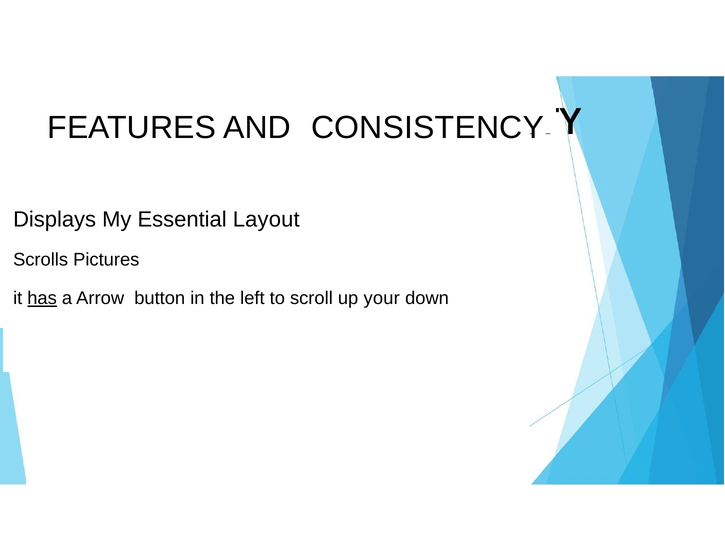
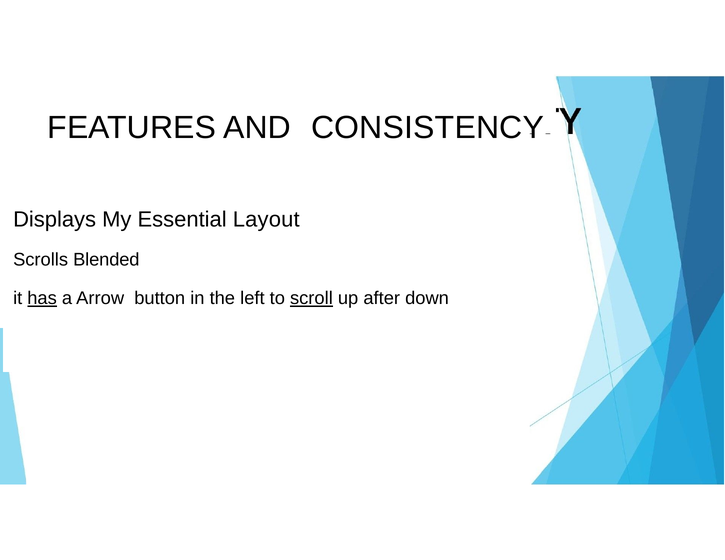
Pictures: Pictures -> Blended (106, 260)
scroll underline: none -> present (311, 298)
your: your -> after (382, 298)
